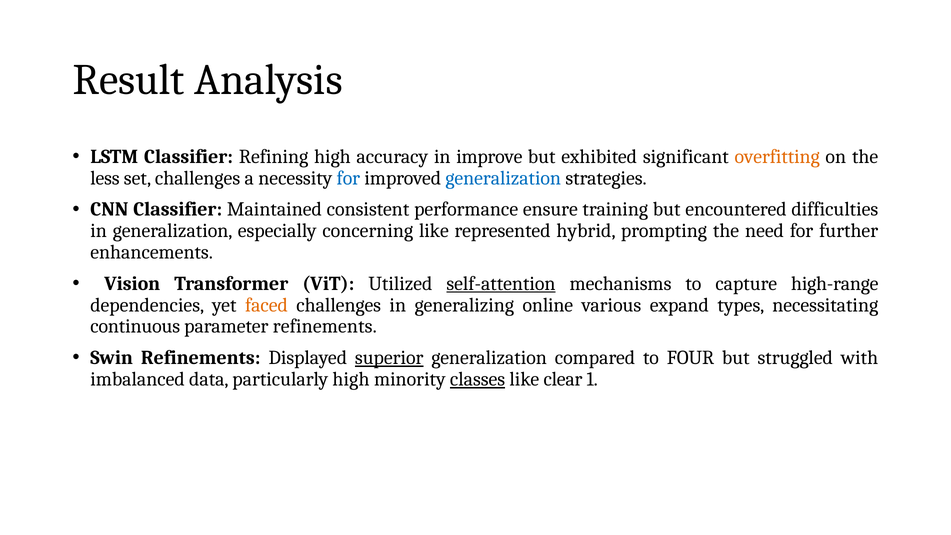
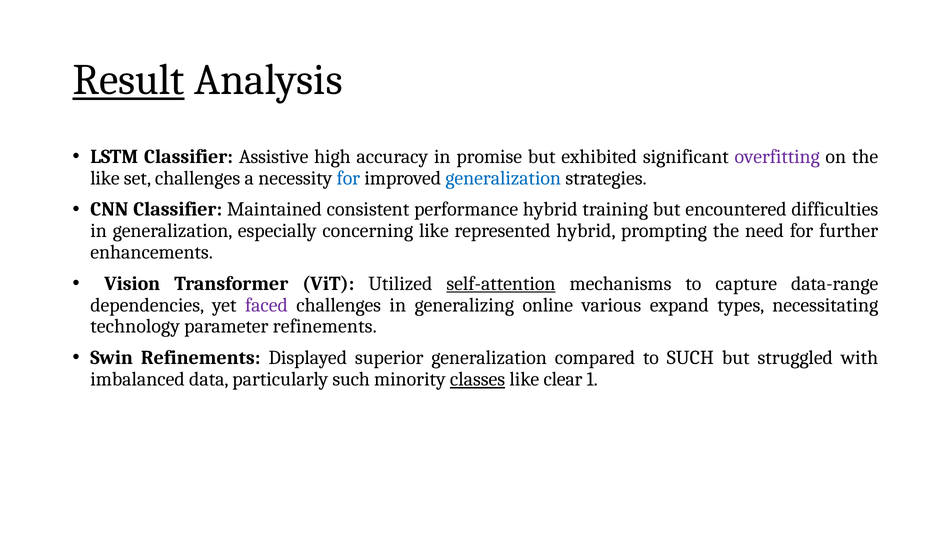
Result underline: none -> present (129, 80)
Refining: Refining -> Assistive (274, 157)
improve: improve -> promise (489, 157)
overfitting colour: orange -> purple (777, 157)
less: less -> like (105, 178)
performance ensure: ensure -> hybrid (550, 209)
high-range: high-range -> data-range (835, 284)
faced colour: orange -> purple (266, 305)
continuous: continuous -> technology (135, 326)
superior underline: present -> none (389, 358)
to FOUR: FOUR -> SUCH (690, 358)
particularly high: high -> such (351, 379)
